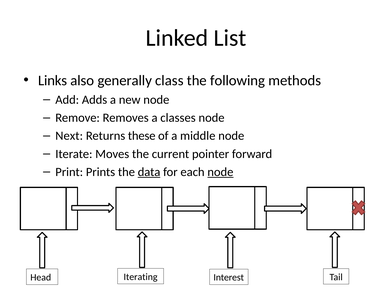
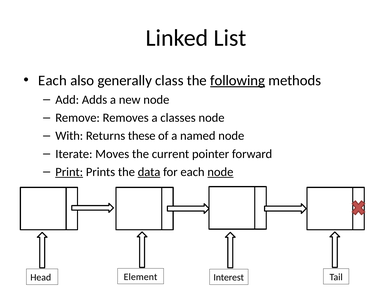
Links: Links -> Each (53, 80)
following underline: none -> present (238, 80)
Next: Next -> With (69, 136)
middle: middle -> named (198, 136)
Print underline: none -> present (69, 172)
Iterating: Iterating -> Element (141, 277)
